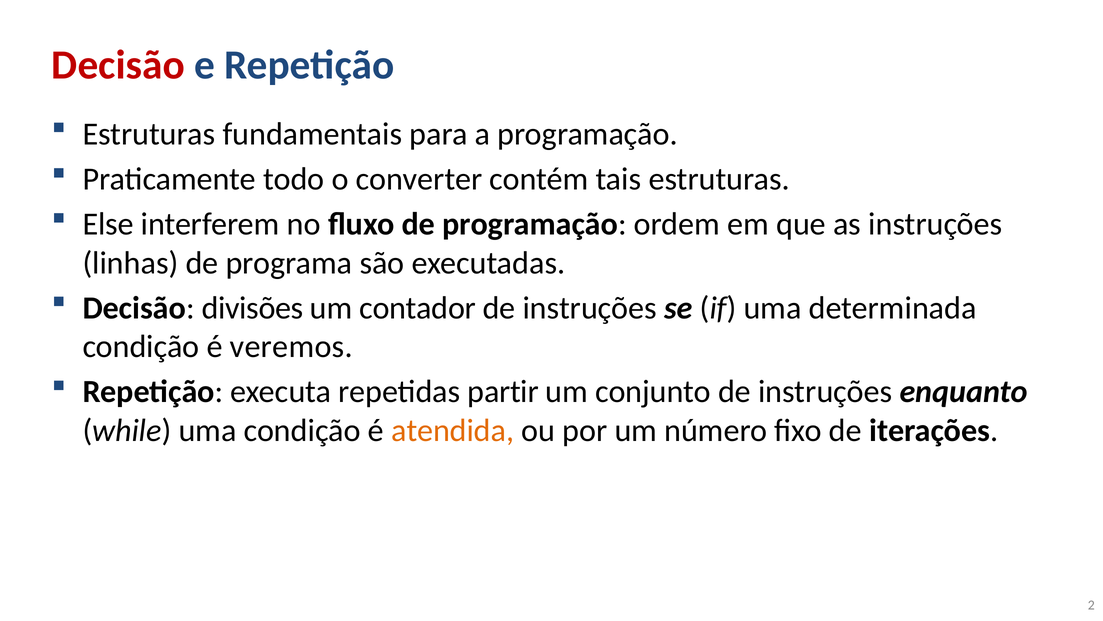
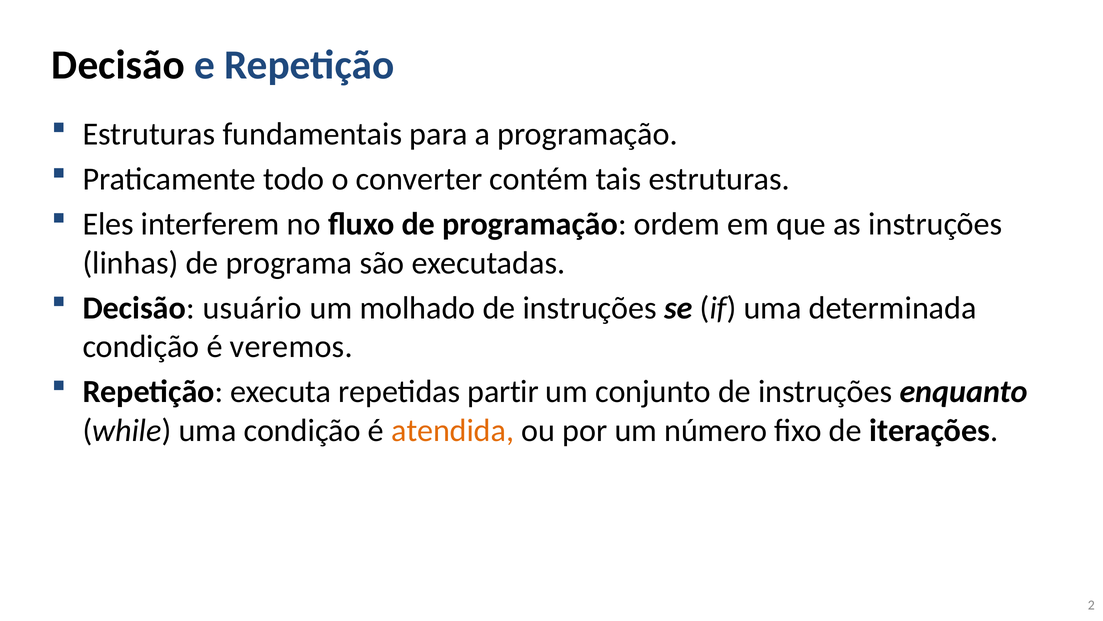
Decisão colour: red -> black (118, 65)
Else: Else -> Eles (108, 224)
divisões: divisões -> usuário (252, 308)
contador: contador -> molhado (418, 308)
